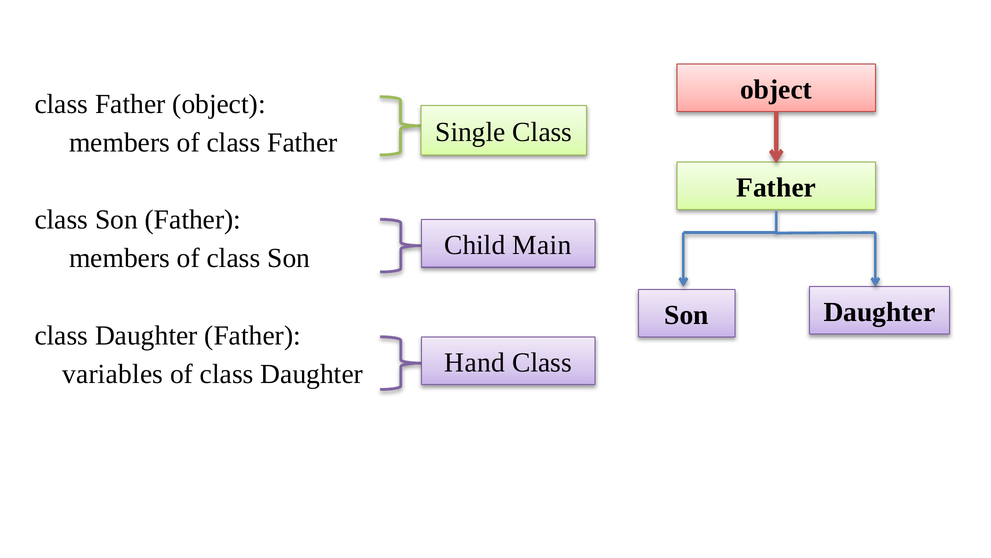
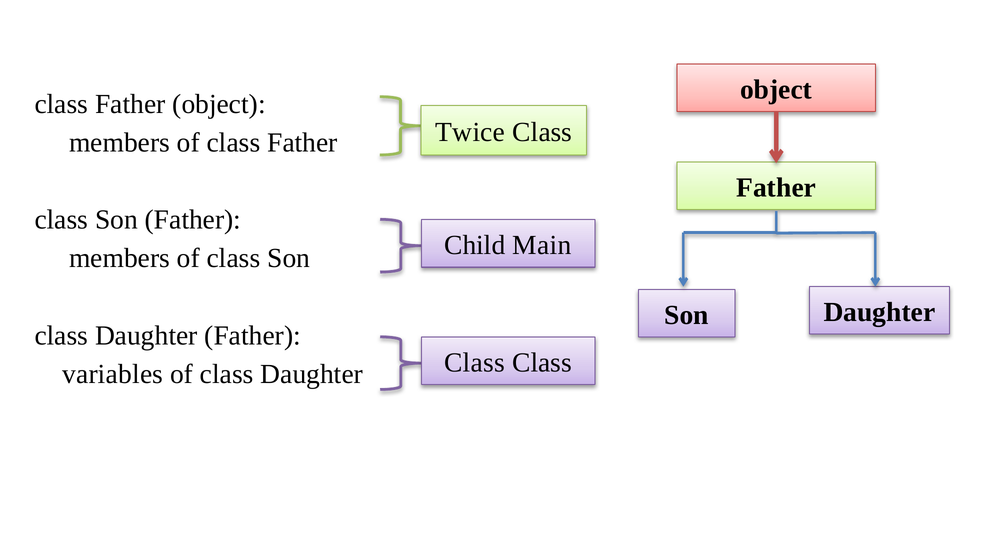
Single: Single -> Twice (470, 132)
Hand: Hand -> Class (475, 362)
